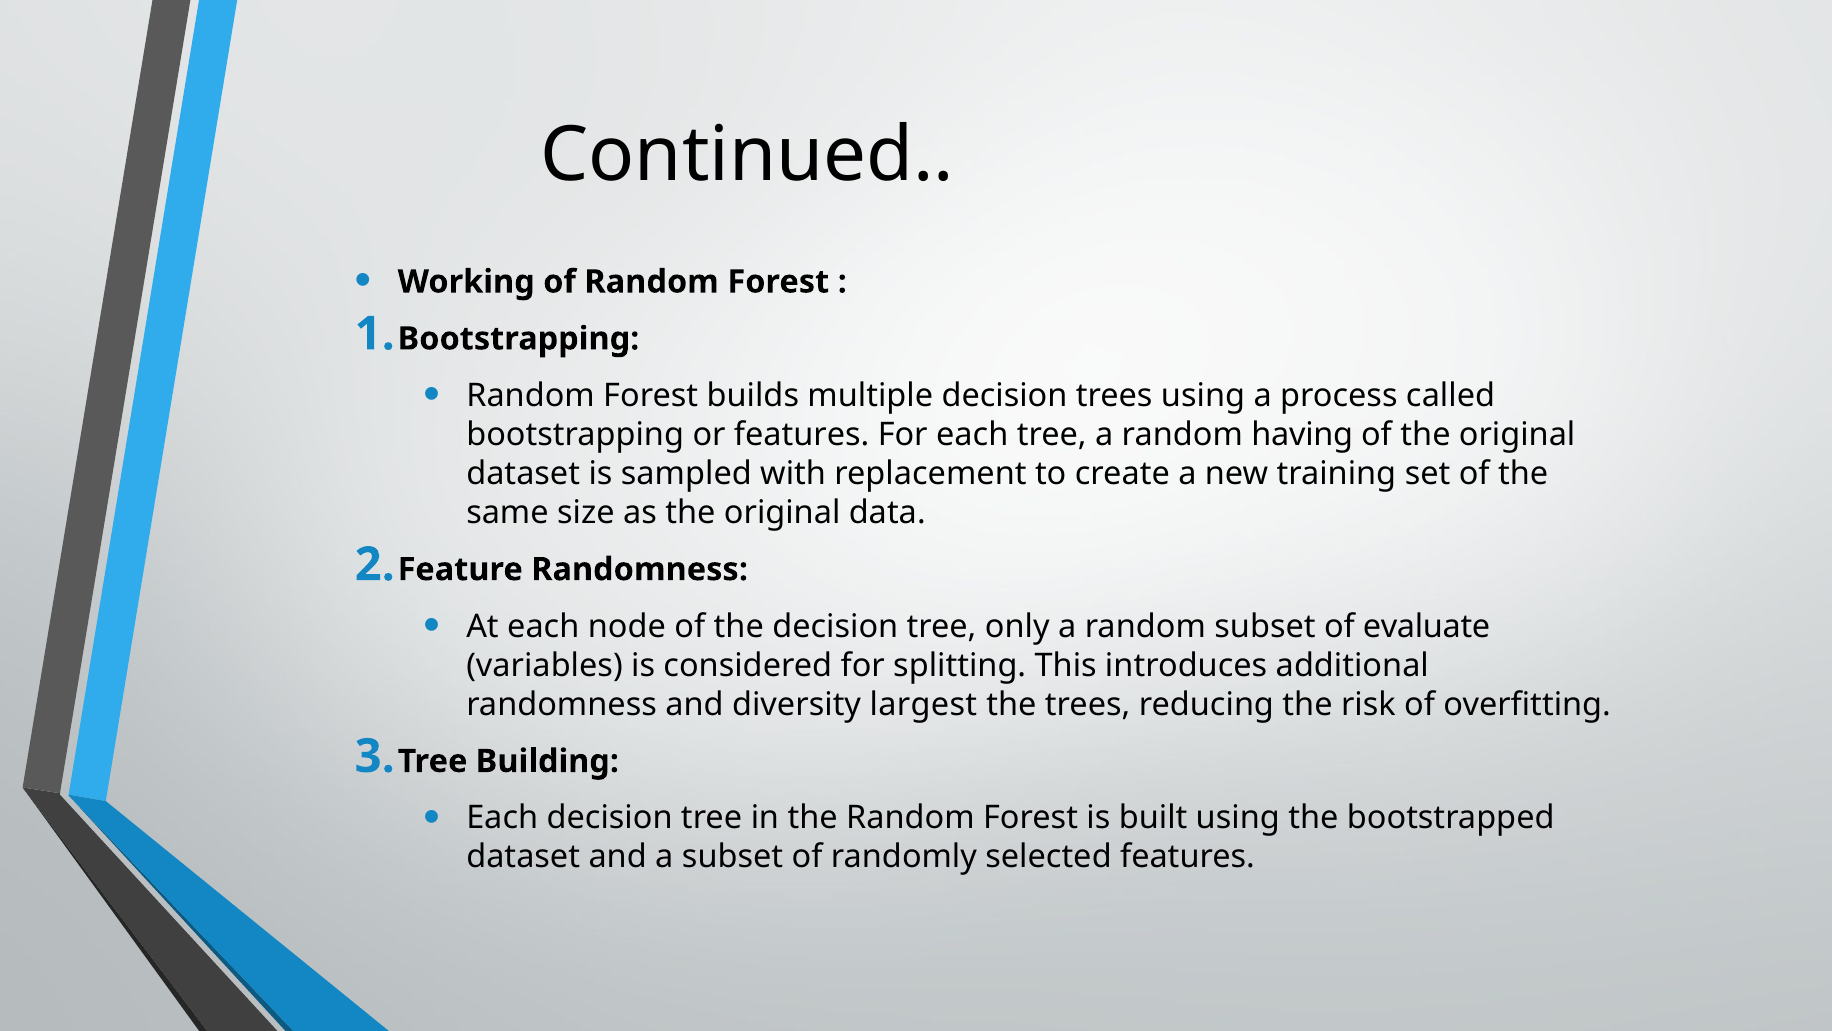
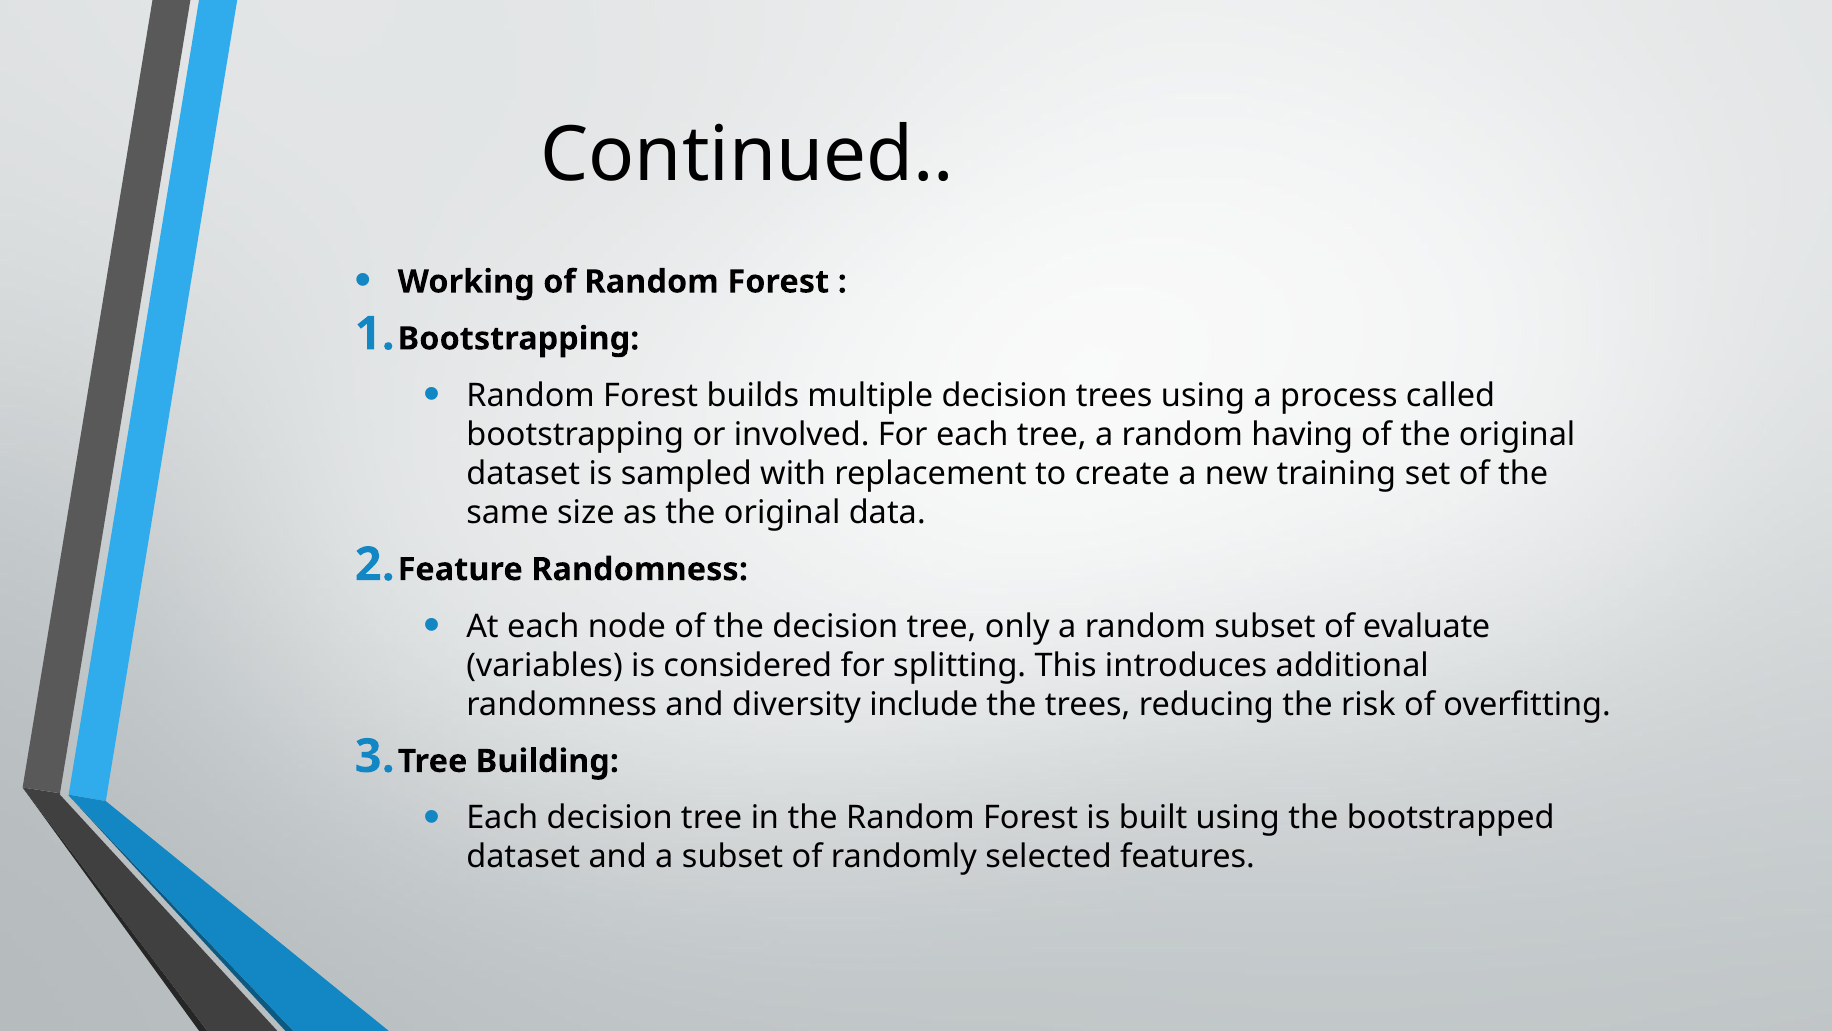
or features: features -> involved (802, 434)
largest: largest -> include (924, 704)
